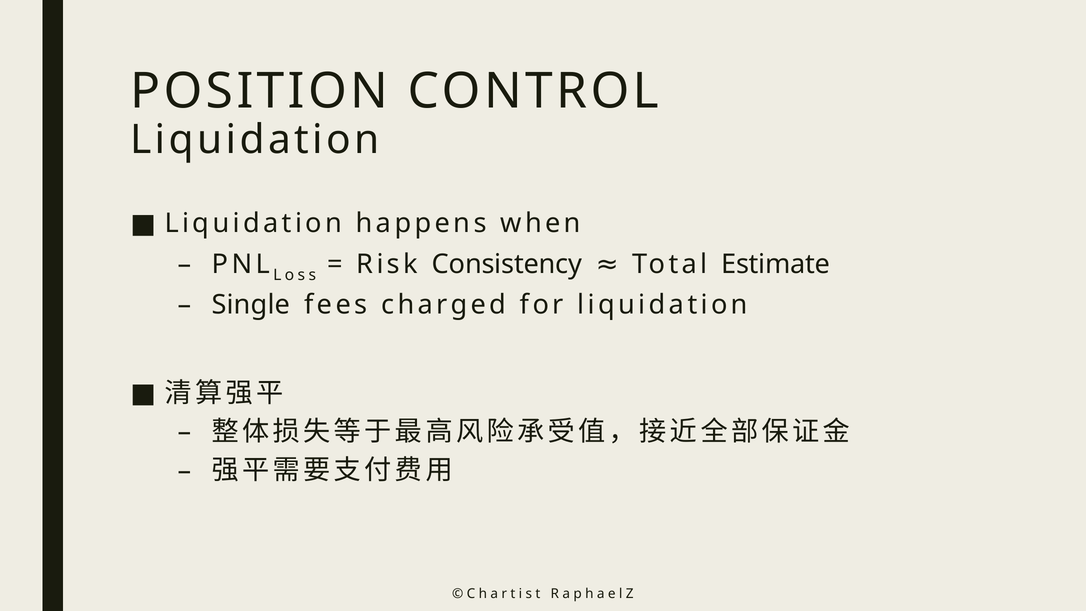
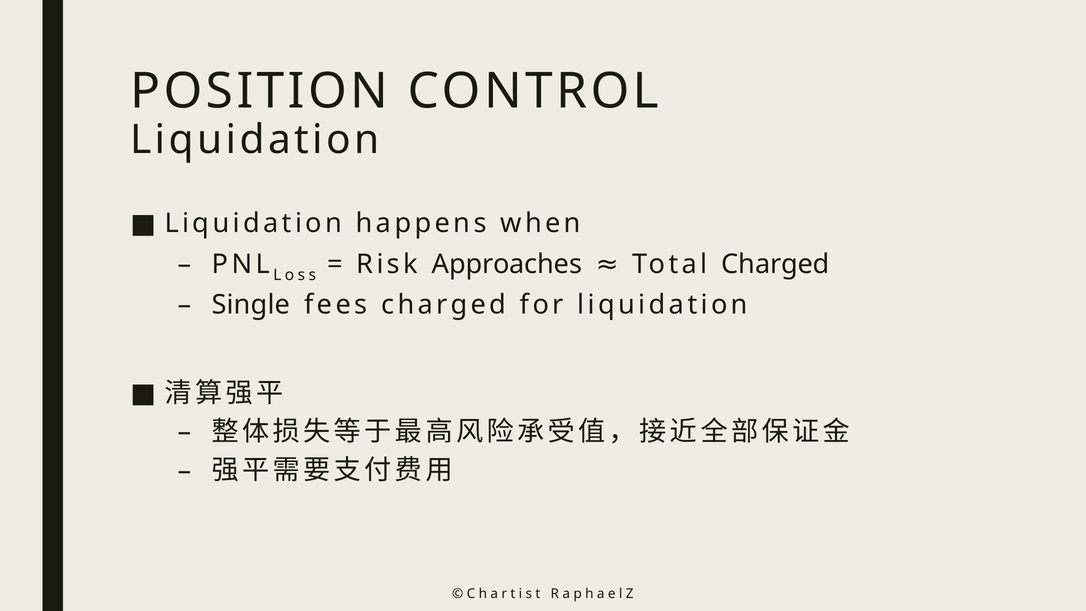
Consistency: Consistency -> Approaches (507, 264)
Total Estimate: Estimate -> Charged (776, 264)
